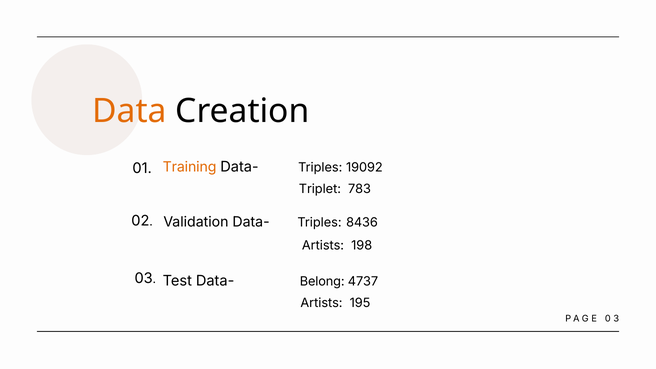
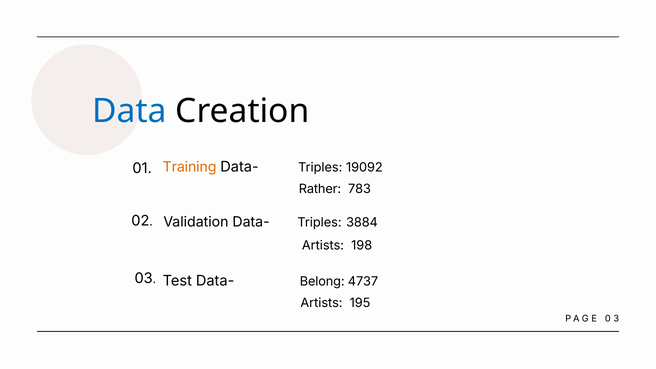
Data colour: orange -> blue (129, 111)
Triplet: Triplet -> Rather (320, 189)
8436: 8436 -> 3884 (362, 222)
